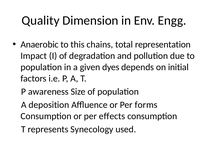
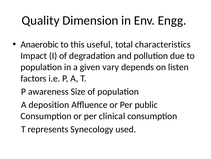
chains: chains -> useful (100, 44)
representation: representation -> characteristics (163, 44)
dyes: dyes -> vary (111, 67)
initial: initial -> listen (178, 67)
forms: forms -> public (146, 104)
effects: effects -> clinical (112, 116)
